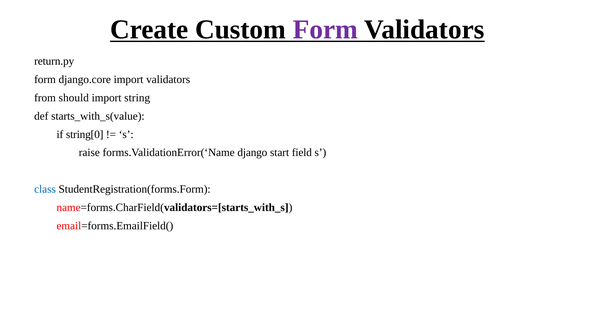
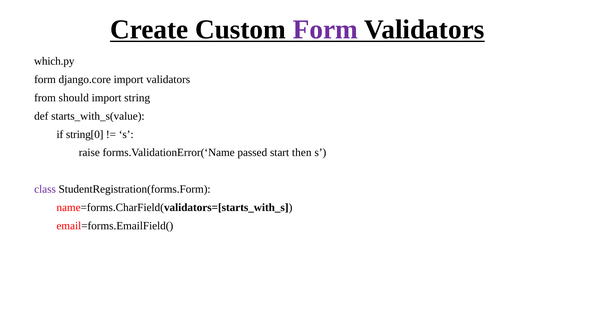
return.py: return.py -> which.py (54, 61)
django: django -> passed (252, 152)
field: field -> then (302, 152)
class colour: blue -> purple (45, 189)
